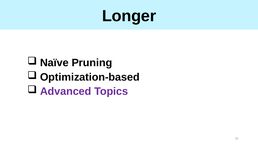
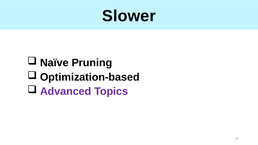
Longer: Longer -> Slower (129, 16)
